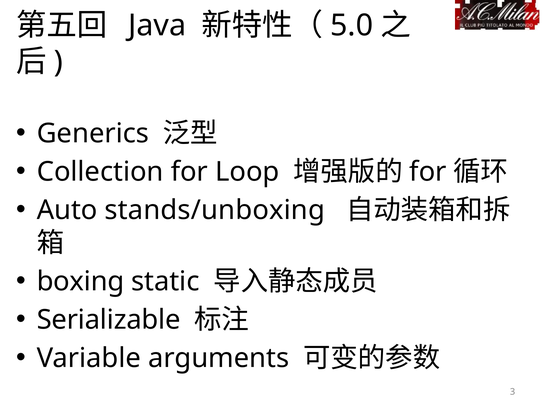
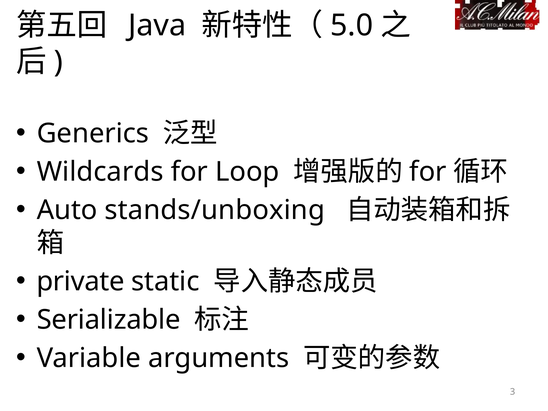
Collection: Collection -> Wildcards (100, 172)
boxing: boxing -> private (80, 282)
